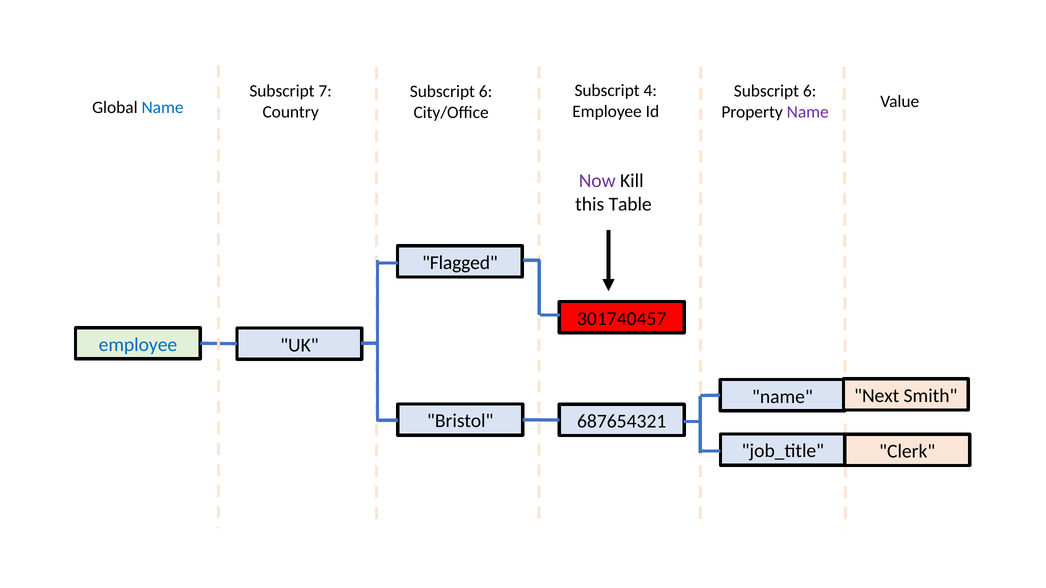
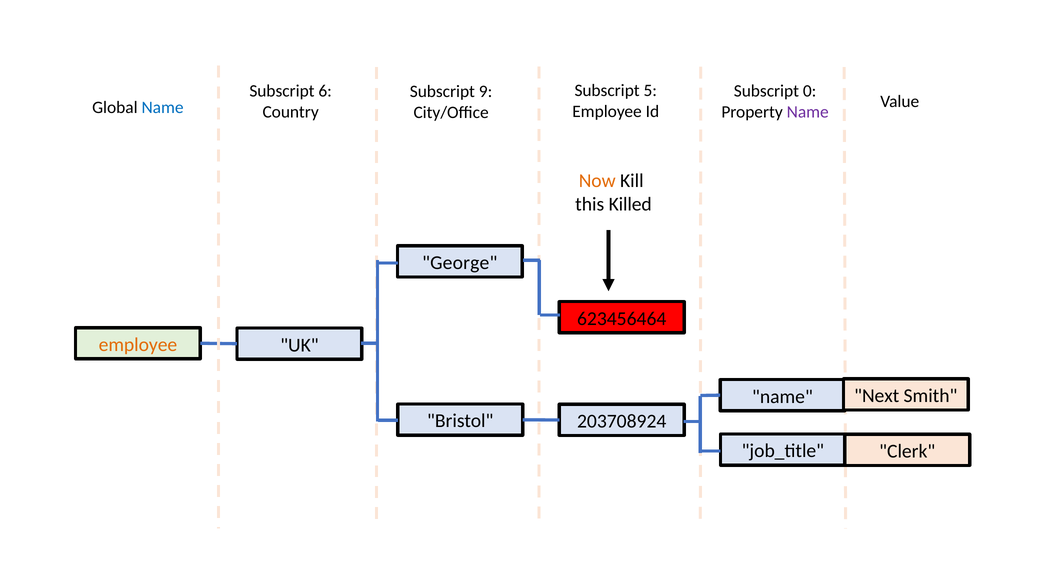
4: 4 -> 5 (650, 91)
7: 7 -> 6 (325, 91)
6: 6 -> 0 (810, 91)
6: 6 -> 9 (486, 91)
Now colour: purple -> orange (597, 181)
Table: Table -> Killed (630, 204)
Flagged: Flagged -> George (460, 263)
301740457: 301740457 -> 623456464 (622, 319)
employee colour: blue -> orange (138, 345)
687654321: 687654321 -> 203708924 (622, 422)
